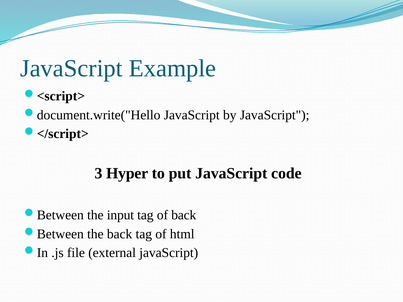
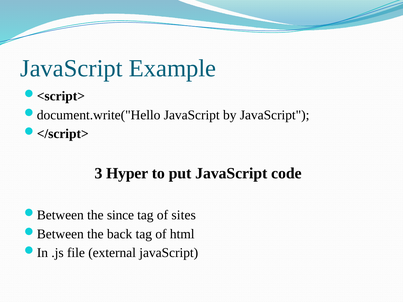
input: input -> since (120, 215)
of back: back -> sites (184, 215)
